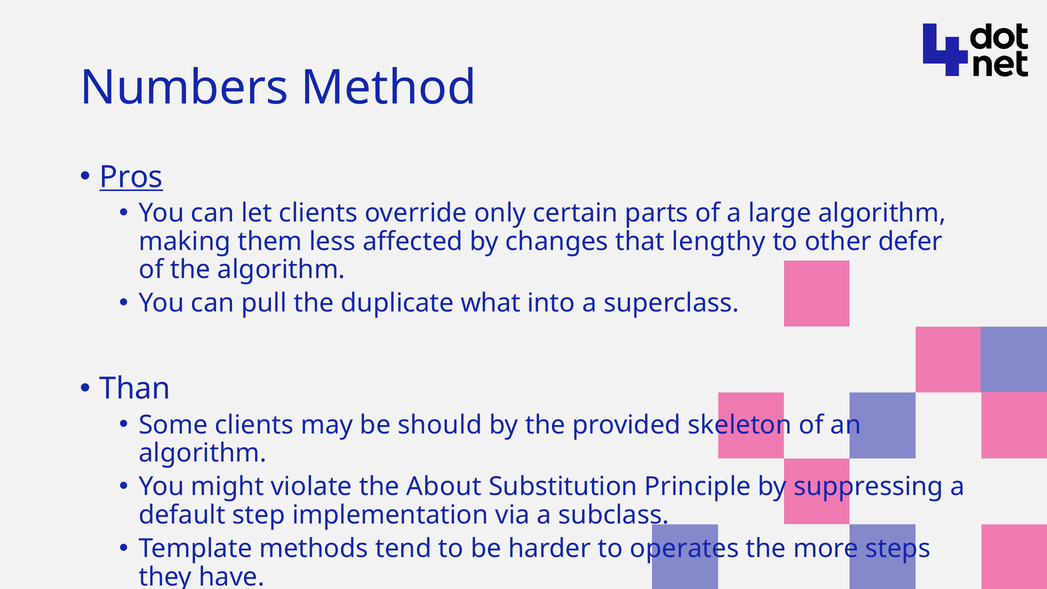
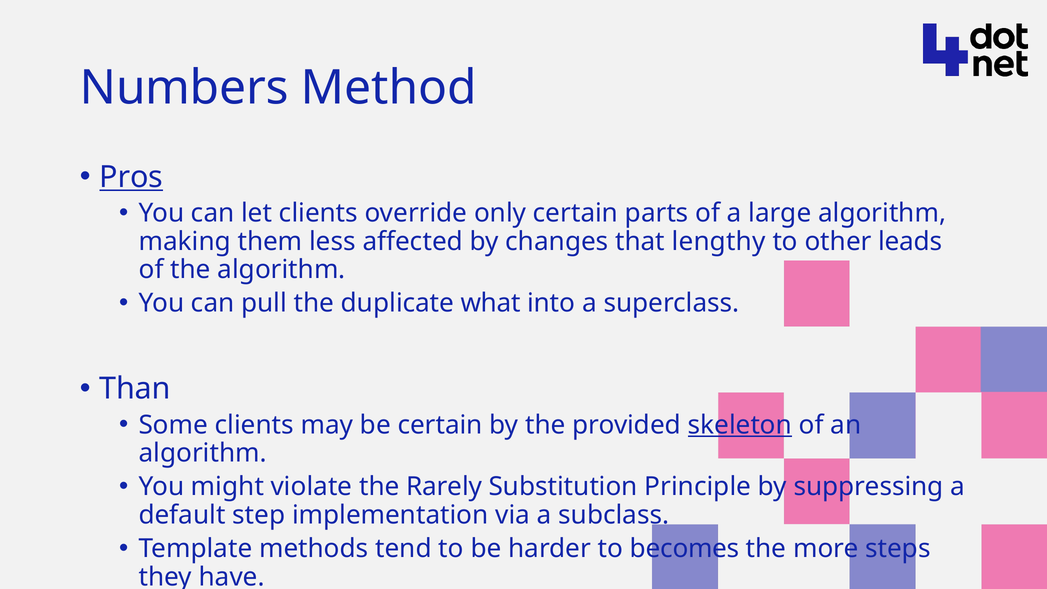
defer: defer -> leads (910, 241)
be should: should -> certain (440, 425)
skeleton underline: none -> present (740, 425)
About: About -> Rarely (444, 487)
operates: operates -> becomes (685, 549)
